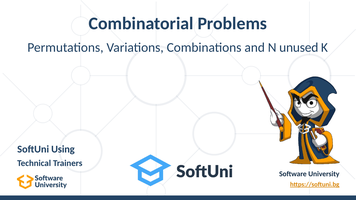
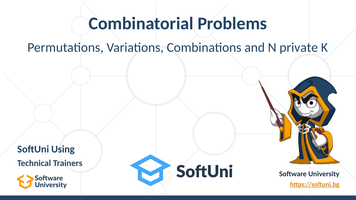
unused: unused -> private (299, 48)
